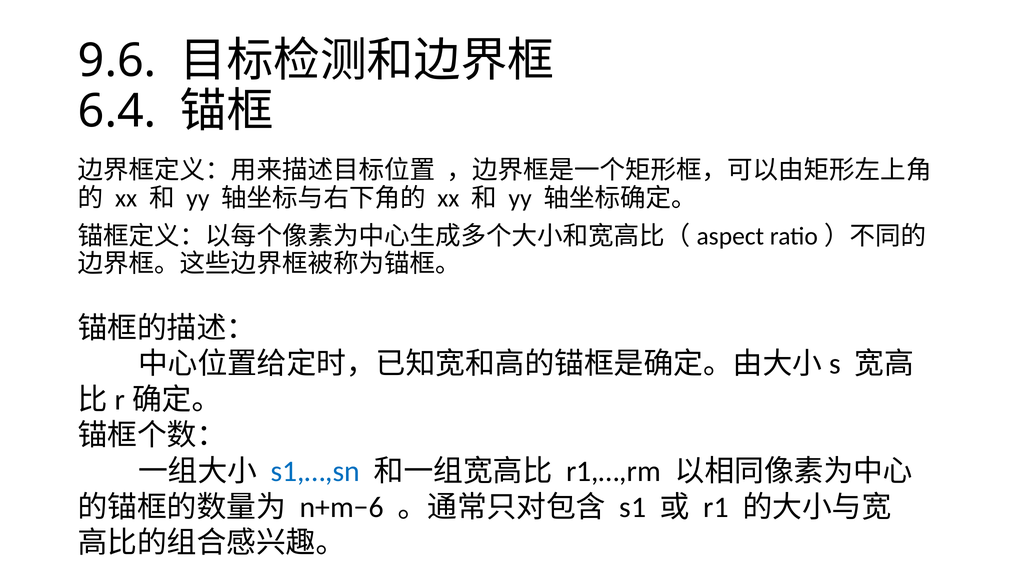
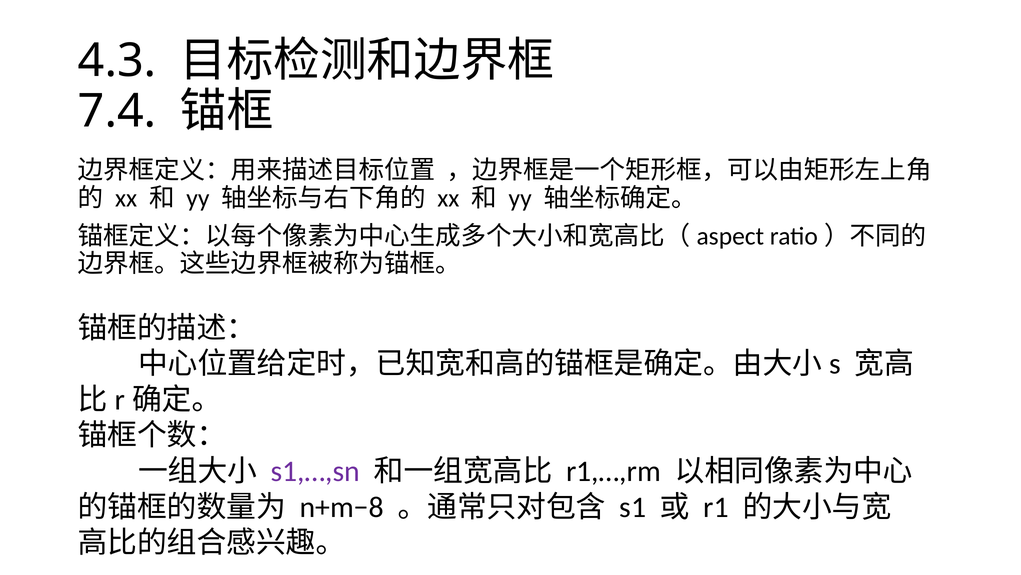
9.6: 9.6 -> 4.3 (117, 60)
6.4: 6.4 -> 7.4 (117, 111)
s1,…,sn colour: blue -> purple (315, 471)
n+m−6: n+m−6 -> n+m−8 (342, 507)
